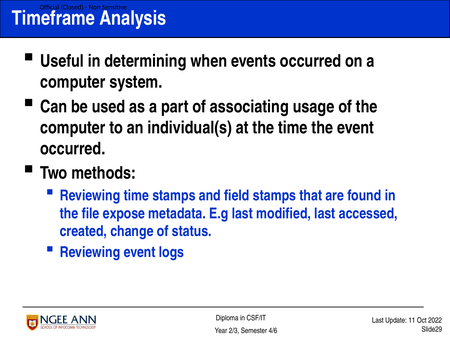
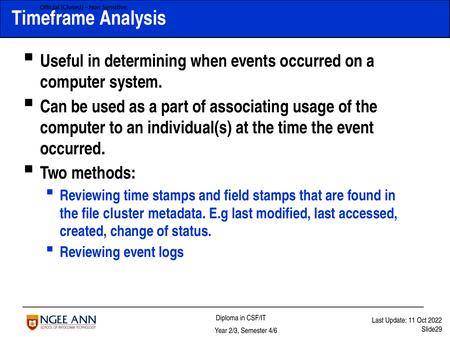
expose: expose -> cluster (124, 214)
